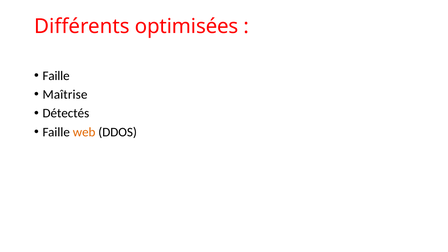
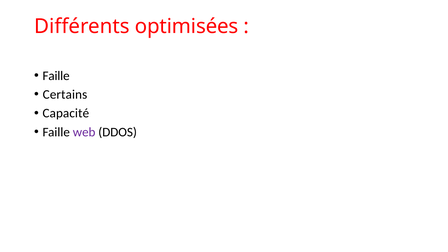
Maîtrise: Maîtrise -> Certains (65, 95)
Détectés: Détectés -> Capacité (66, 113)
web colour: orange -> purple (84, 132)
